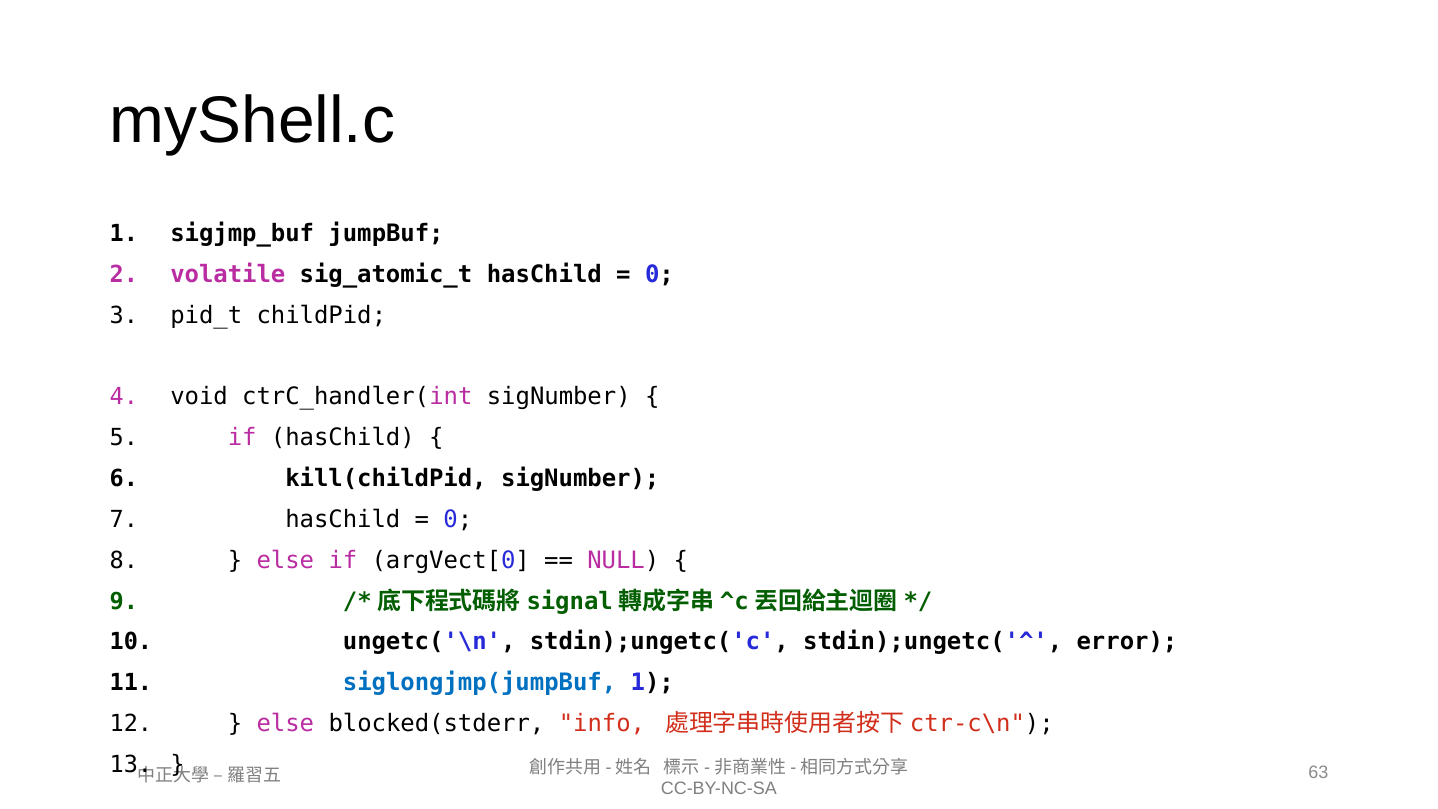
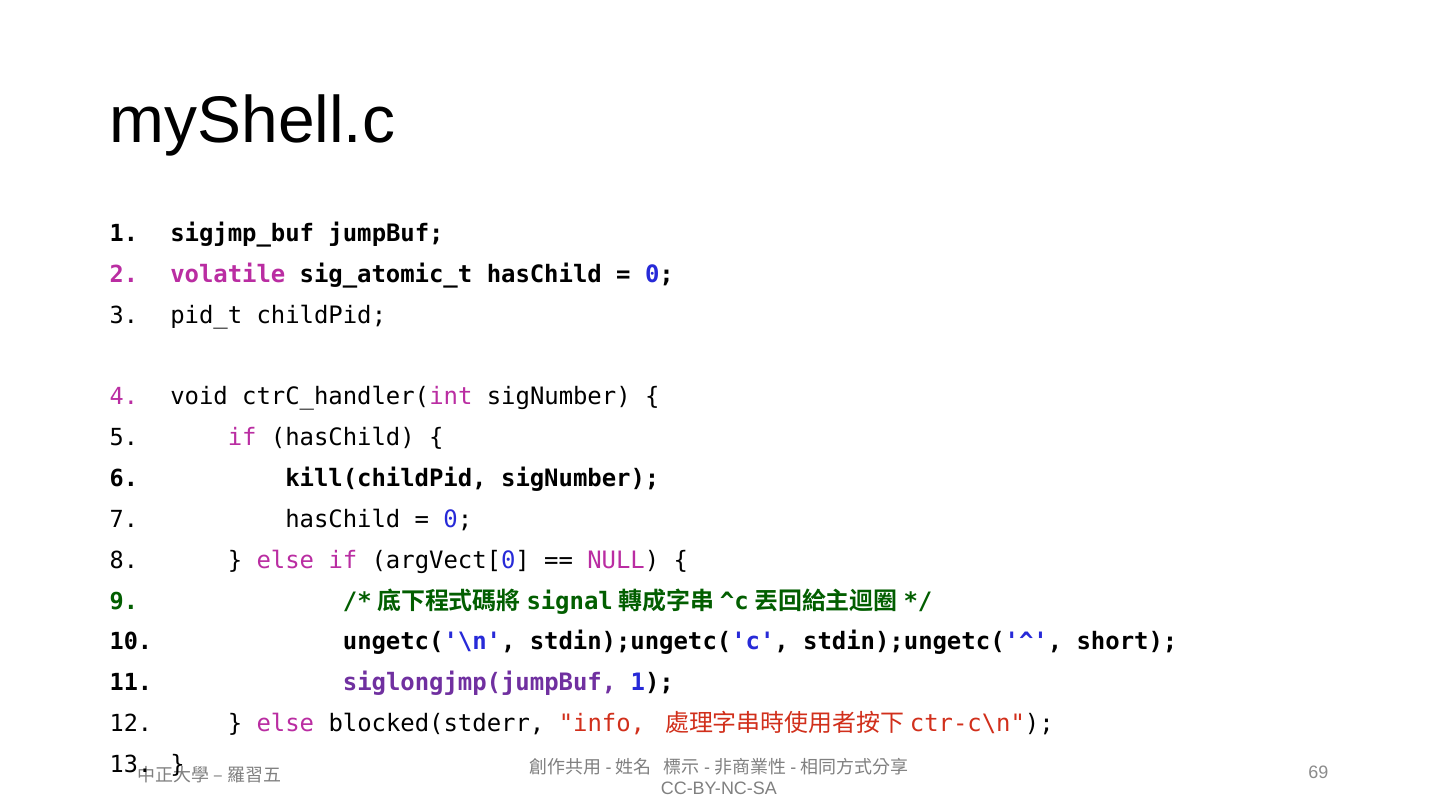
error: error -> short (1127, 642)
siglongjmp(jumpBuf colour: blue -> purple (480, 683)
63: 63 -> 69 (1318, 772)
